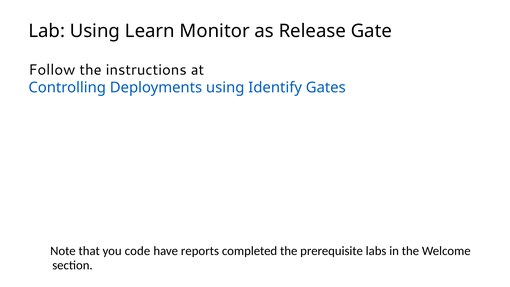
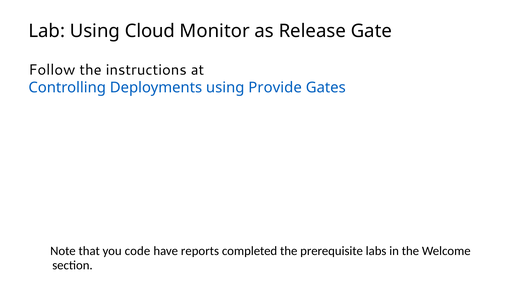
Learn: Learn -> Cloud (150, 31)
Identify: Identify -> Provide (275, 88)
